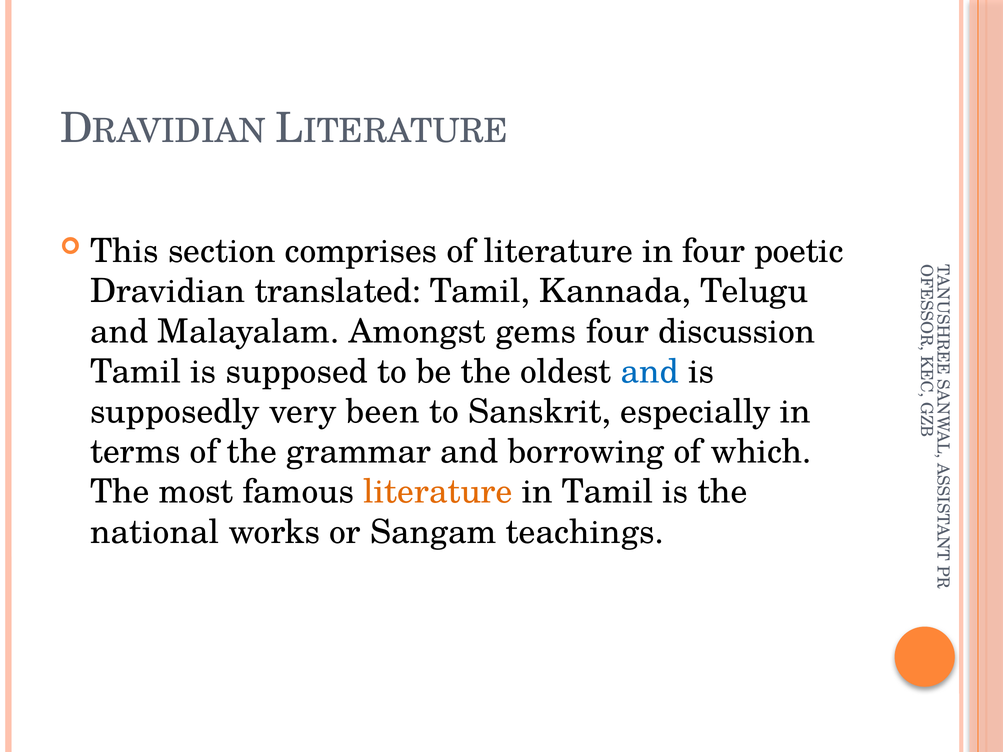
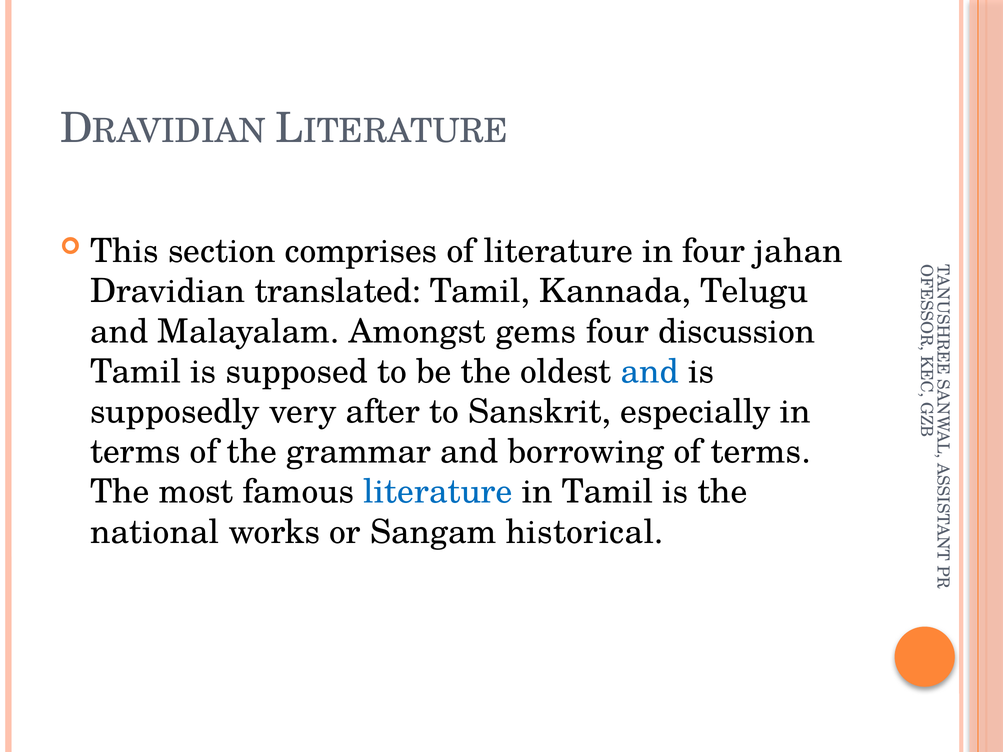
poetic: poetic -> jahan (799, 251)
been: been -> after (383, 412)
of which: which -> terms (761, 452)
literature colour: orange -> blue (438, 492)
teachings: teachings -> historical (585, 532)
